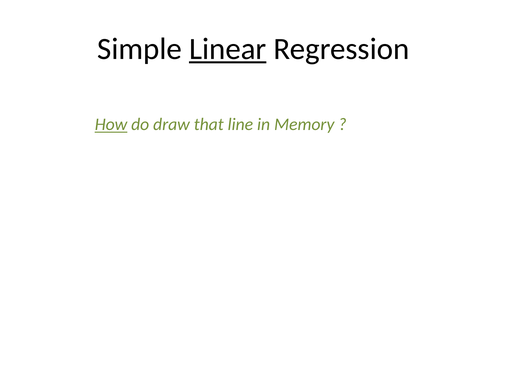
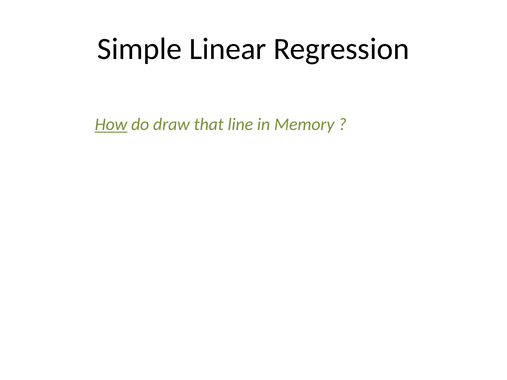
Linear underline: present -> none (228, 49)
